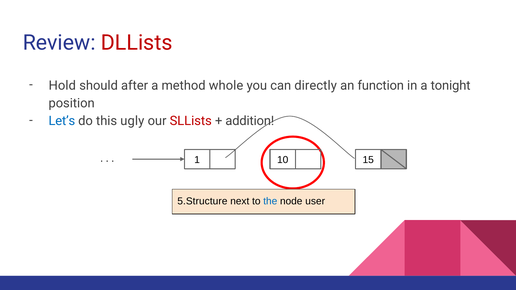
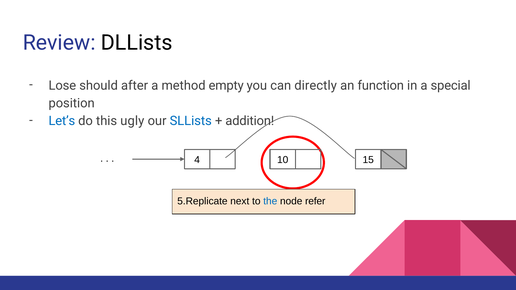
DLLists colour: red -> black (137, 43)
Hold: Hold -> Lose (62, 86)
whole: whole -> empty (226, 86)
tonight: tonight -> special (451, 86)
SLLists colour: red -> blue (191, 121)
1: 1 -> 4 (197, 160)
5.Structure: 5.Structure -> 5.Replicate (202, 201)
user: user -> refer (315, 201)
